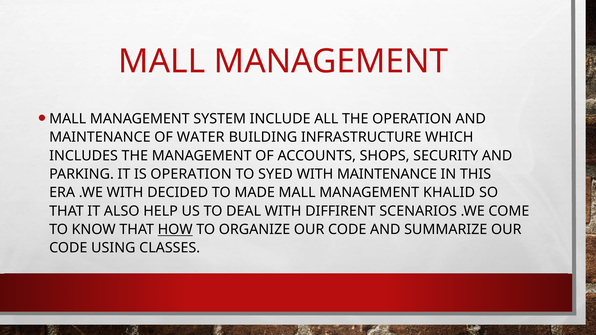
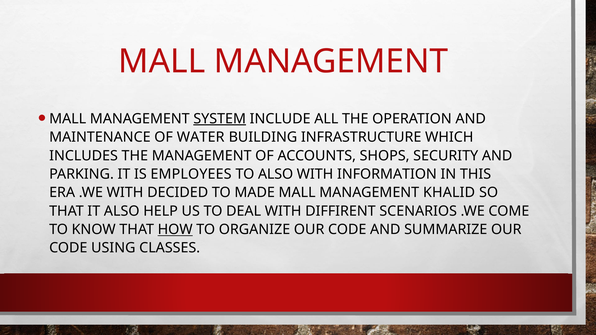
SYSTEM underline: none -> present (220, 119)
IS OPERATION: OPERATION -> EMPLOYEES (191, 174)
TO SYED: SYED -> ALSO (276, 174)
WITH MAINTENANCE: MAINTENANCE -> INFORMATION (387, 174)
